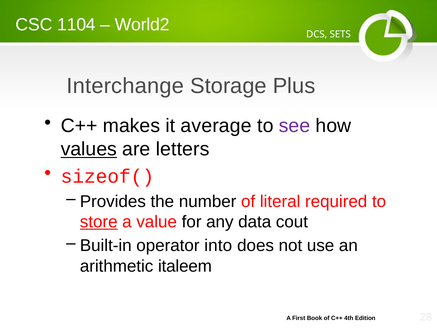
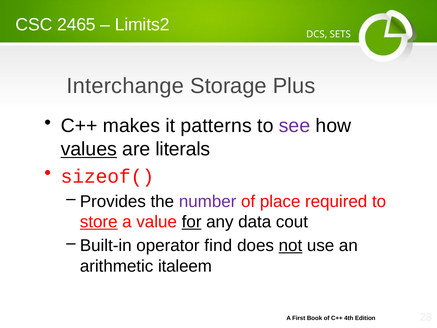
1104: 1104 -> 2465 (76, 25)
World2: World2 -> Limits2 (142, 25)
average: average -> patterns (216, 126)
letters: letters -> literals (183, 149)
number colour: black -> purple (208, 201)
literal: literal -> place (280, 201)
for underline: none -> present (192, 222)
into: into -> find (218, 245)
not underline: none -> present (290, 245)
